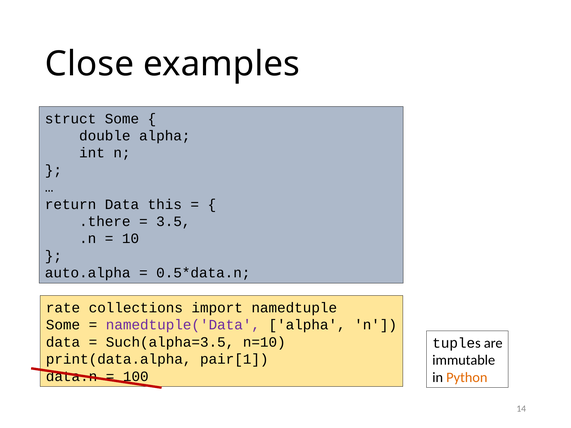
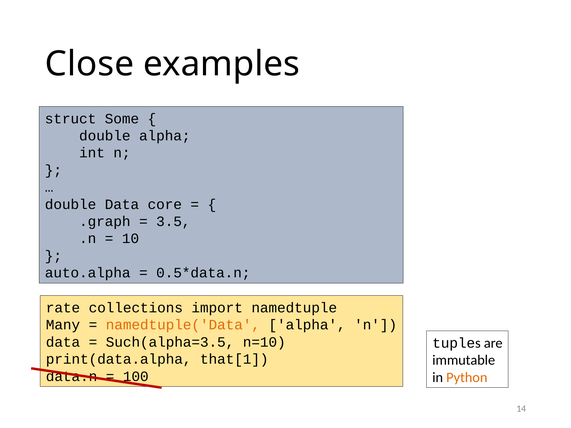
return: return -> double (71, 204)
this: this -> core (165, 204)
.there: .there -> .graph (105, 222)
Some: Some -> Many (63, 325)
namedtuple('Data colour: purple -> orange (183, 325)
pair[1: pair[1 -> that[1 (234, 359)
